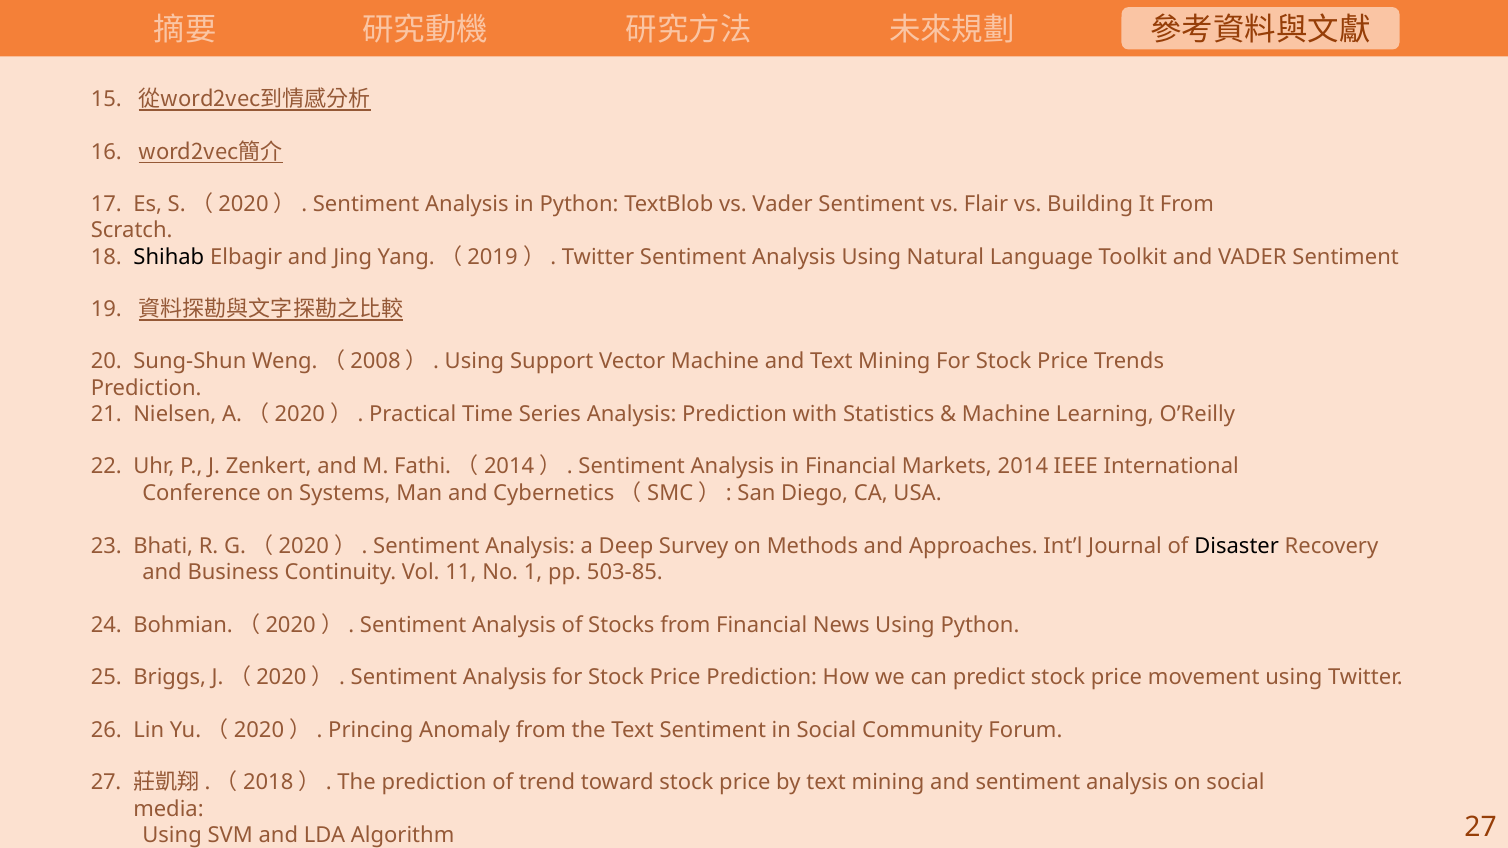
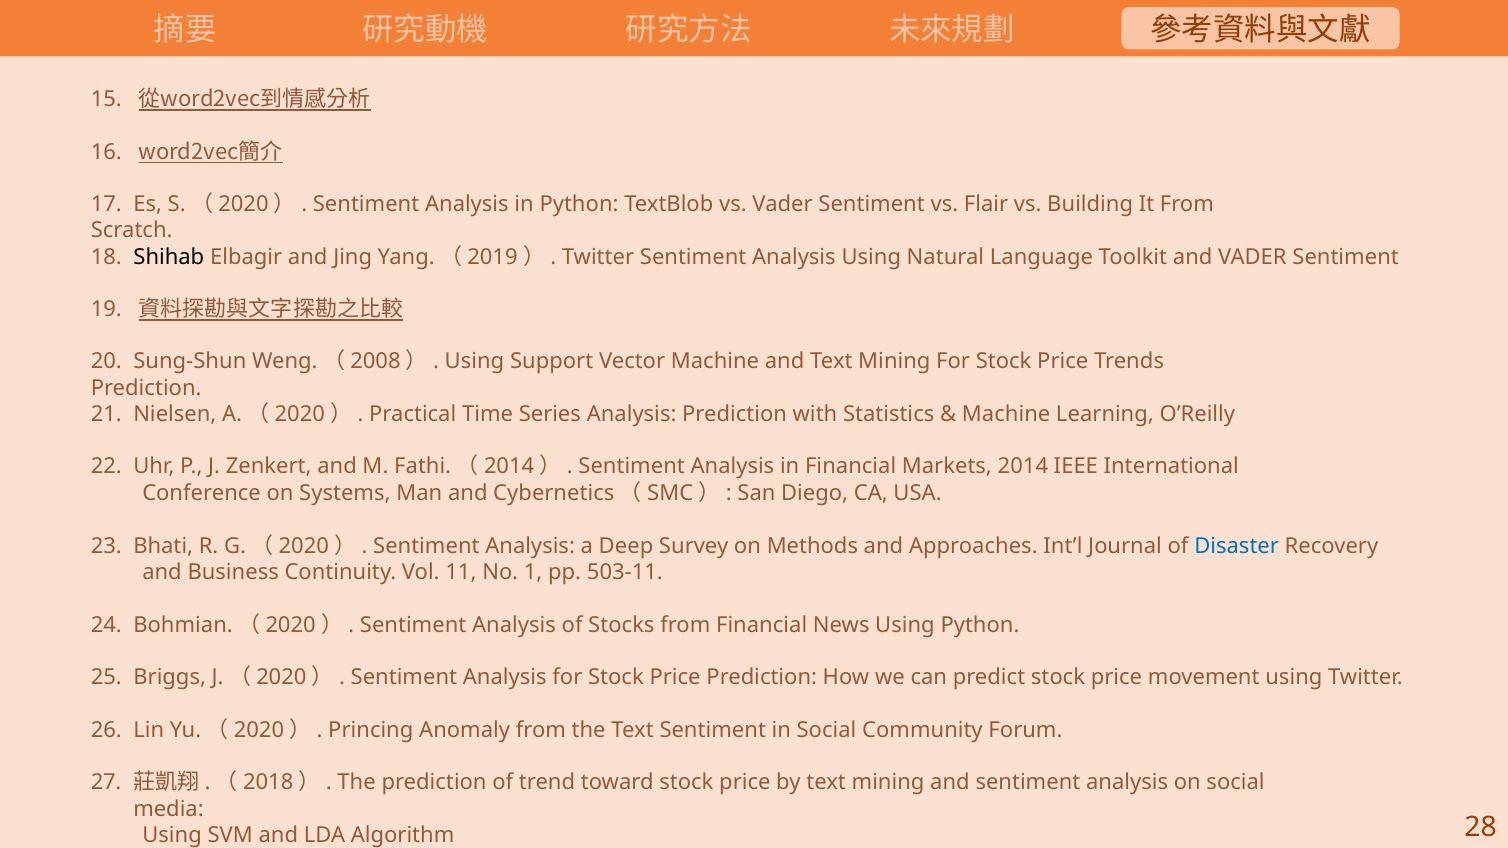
Disaster colour: black -> blue (1237, 546)
503-85: 503-85 -> 503-11 (625, 572)
27: 27 -> 28 (1481, 827)
